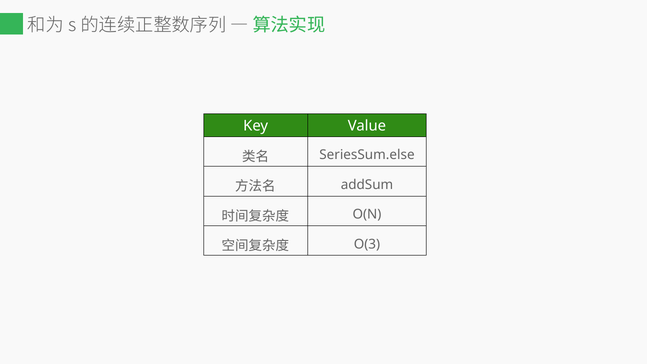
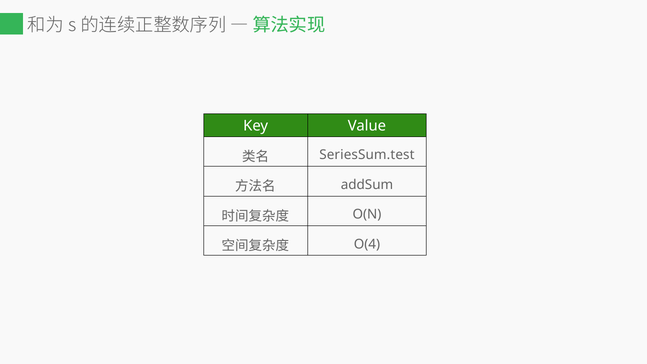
SeriesSum.else: SeriesSum.else -> SeriesSum.test (367, 155)
O(3: O(3 -> O(4 (367, 244)
